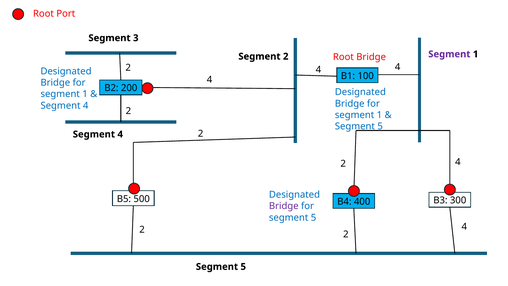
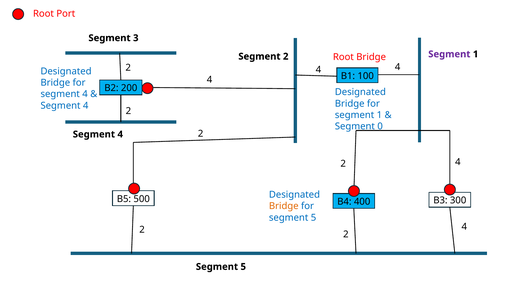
1: 1 -> 4 (85, 94)
5: 5 -> 0 (380, 126)
Bridge colour: purple -> orange (284, 206)
